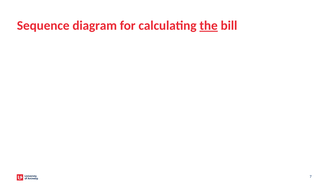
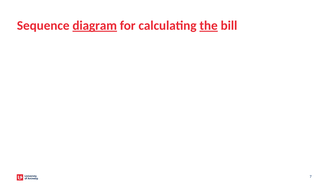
diagram underline: none -> present (95, 26)
